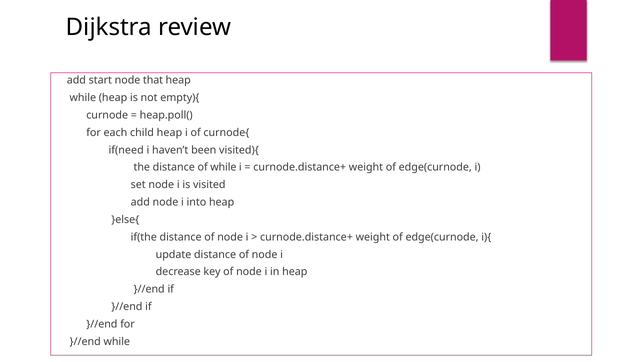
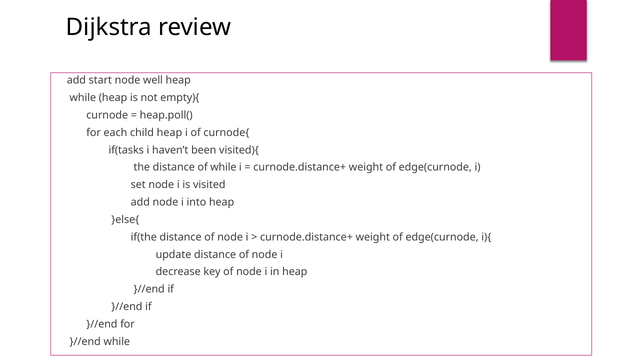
that: that -> well (153, 80)
if(need: if(need -> if(tasks (126, 150)
